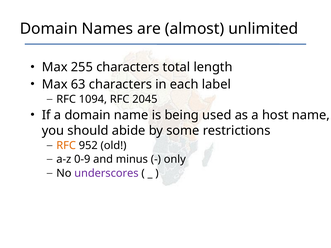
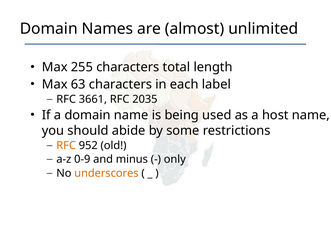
1094: 1094 -> 3661 (93, 99)
2045: 2045 -> 2035 (145, 99)
underscores colour: purple -> orange (106, 173)
